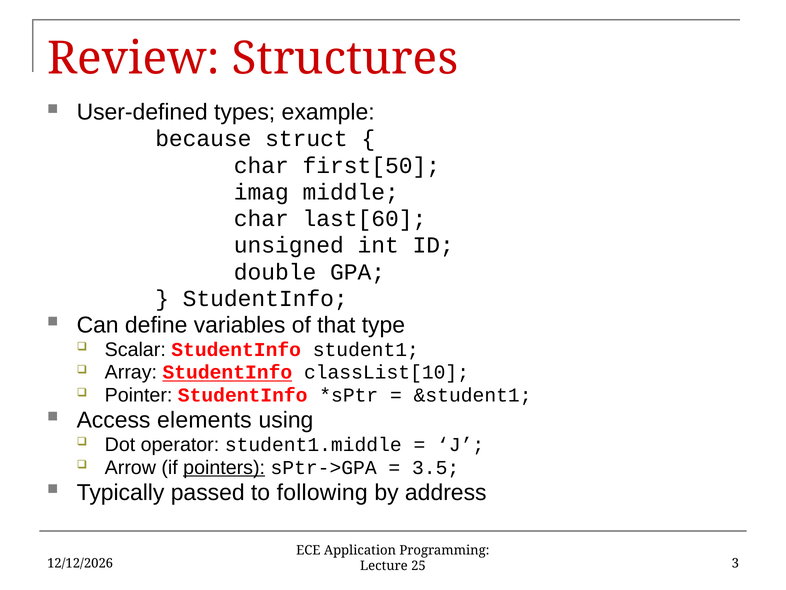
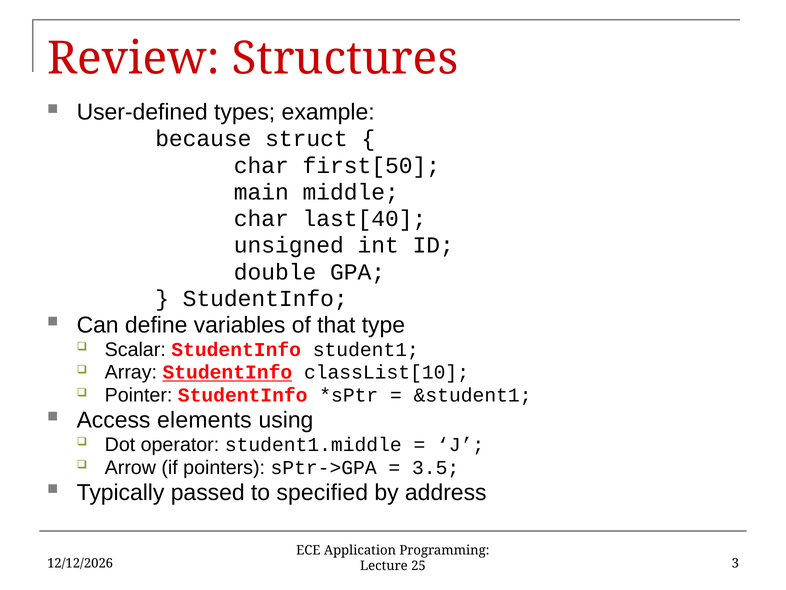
imag: imag -> main (261, 192)
last[60: last[60 -> last[40 (364, 219)
pointers underline: present -> none (224, 467)
following: following -> specified (322, 492)
